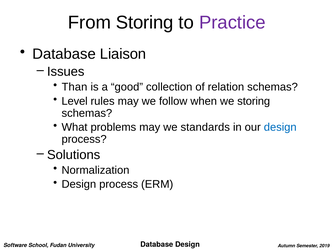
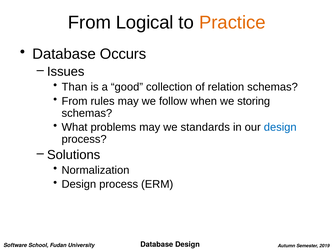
From Storing: Storing -> Logical (145, 22)
Practice colour: purple -> orange (232, 22)
Liaison: Liaison -> Occurs (123, 54)
Level: Level -> From (75, 101)
